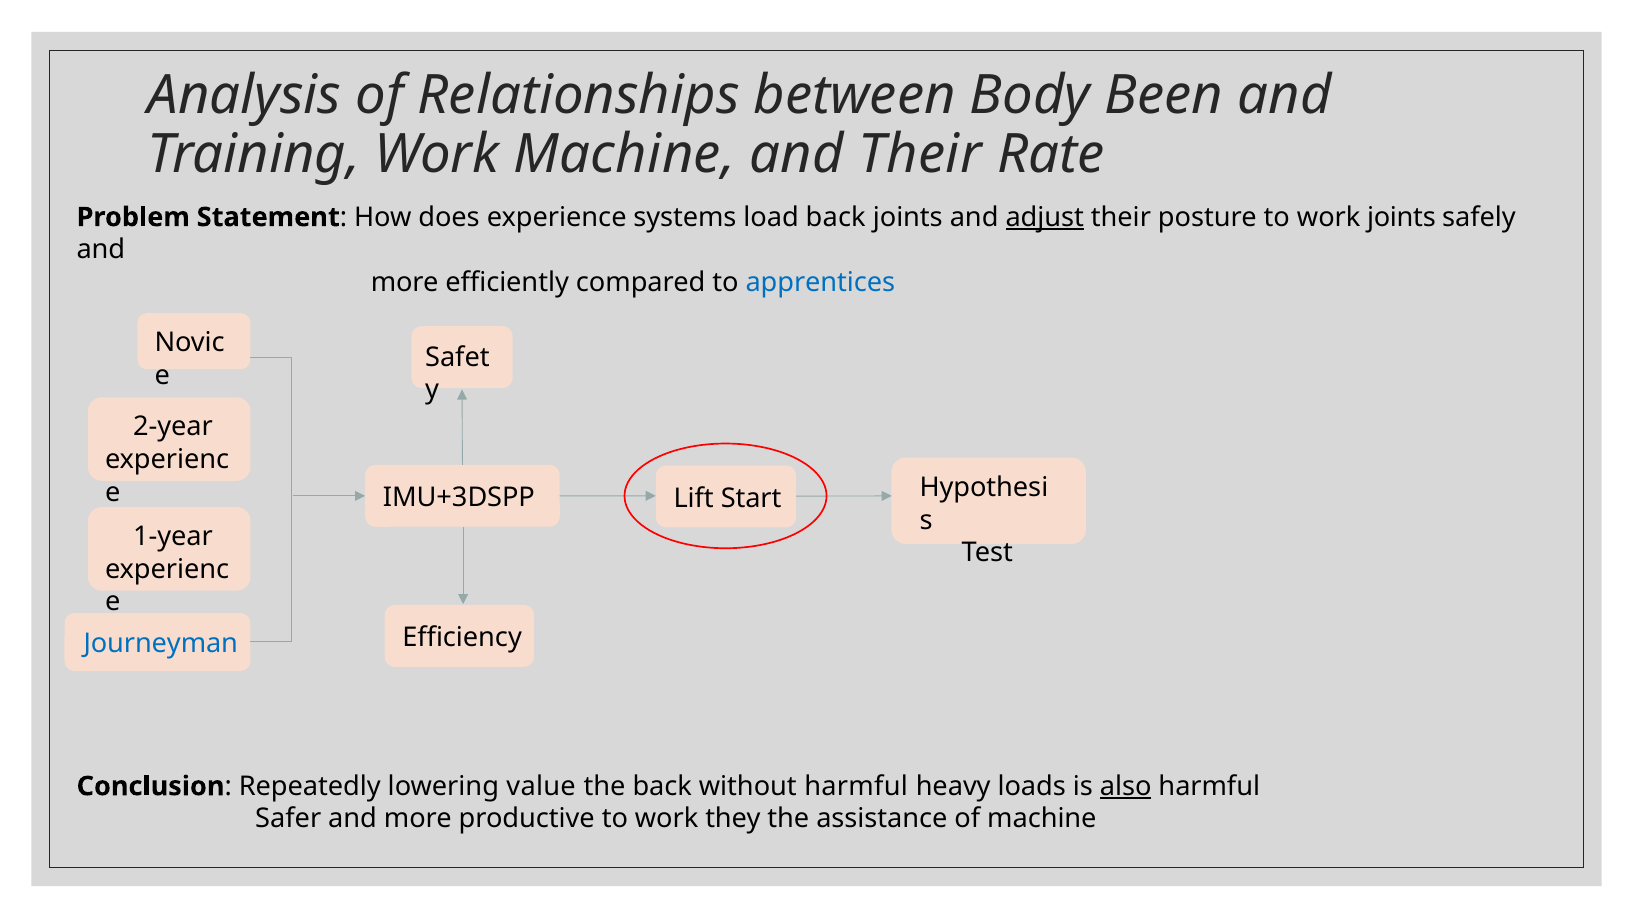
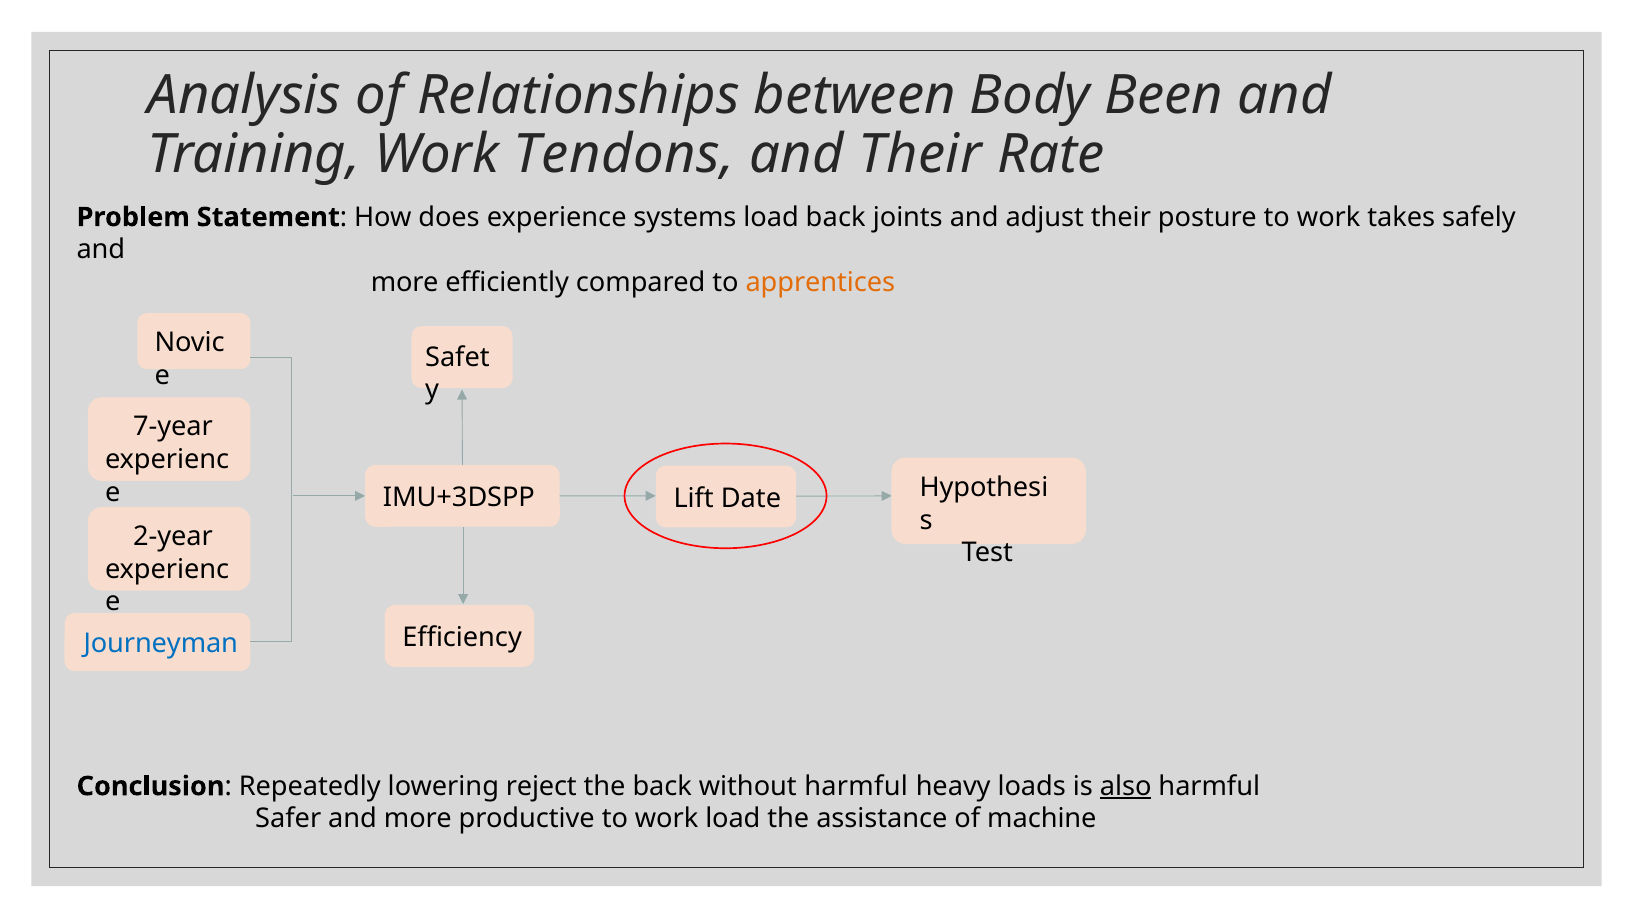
Work Machine: Machine -> Tendons (624, 154)
adjust underline: present -> none (1045, 217)
work joints: joints -> takes (1401, 217)
apprentices colour: blue -> orange (820, 283)
2-year: 2-year -> 7-year (173, 427)
Start: Start -> Date (751, 498)
1-year: 1-year -> 2-year (173, 537)
value: value -> reject (541, 787)
work they: they -> load (733, 819)
